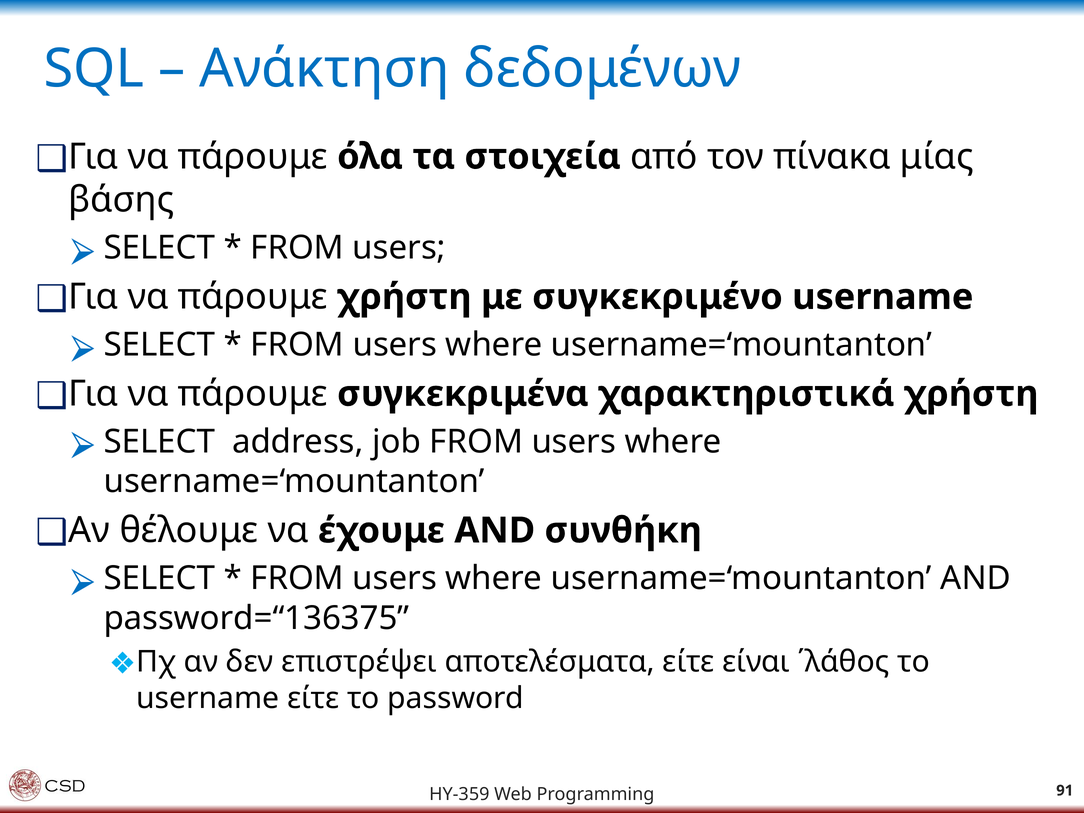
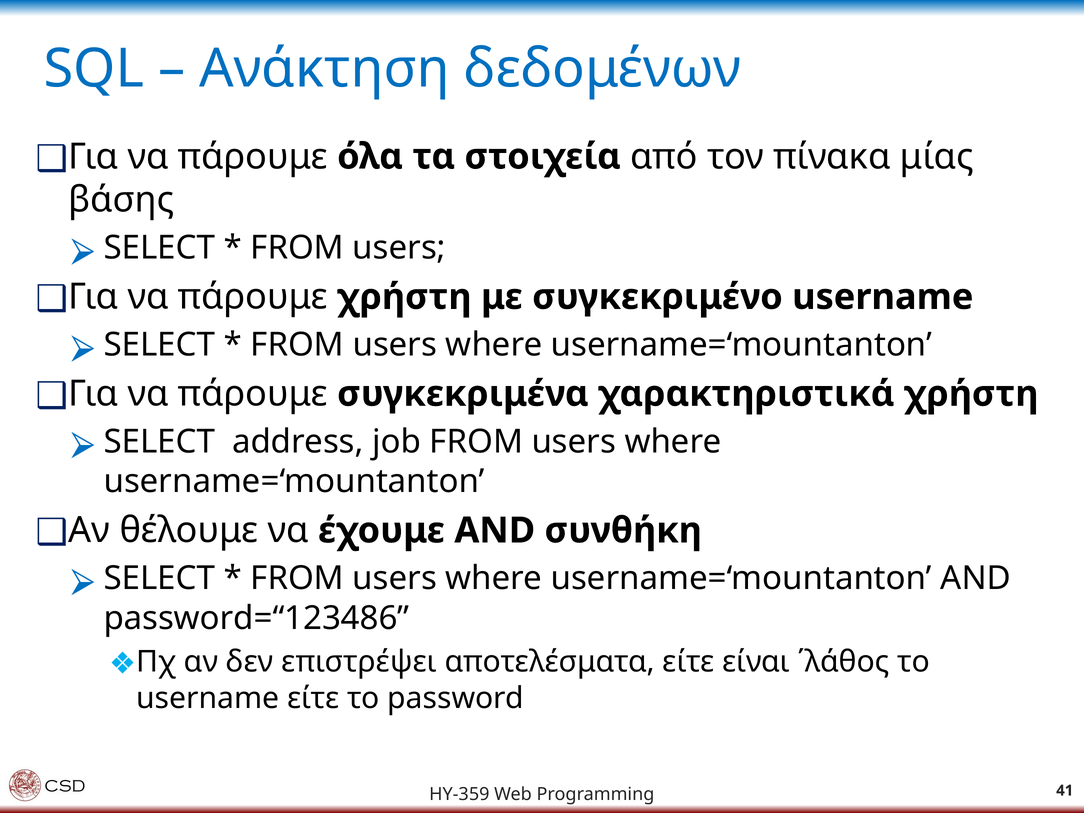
password=“136375: password=“136375 -> password=“123486 (256, 618)
91: 91 -> 41 (1065, 791)
